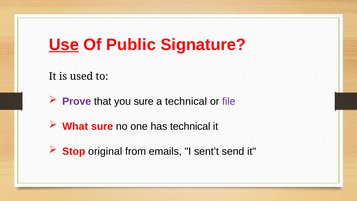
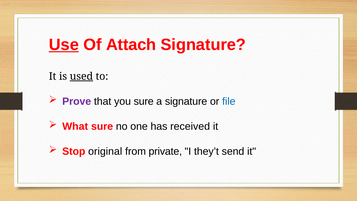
Public: Public -> Attach (131, 45)
used underline: none -> present (81, 76)
a technical: technical -> signature (186, 101)
file colour: purple -> blue (229, 101)
has technical: technical -> received (190, 126)
emails: emails -> private (165, 151)
sent’t: sent’t -> they’t (206, 151)
